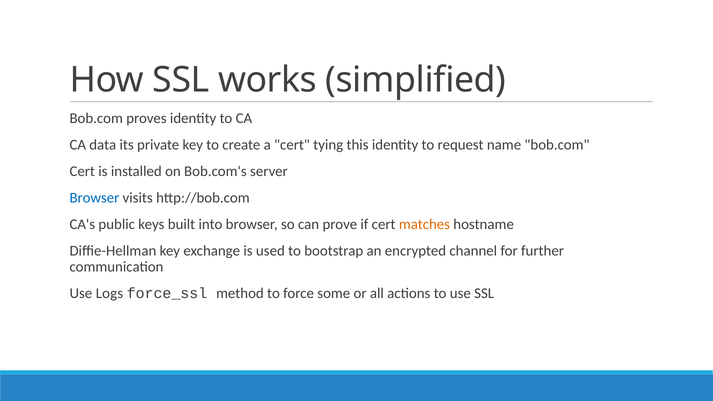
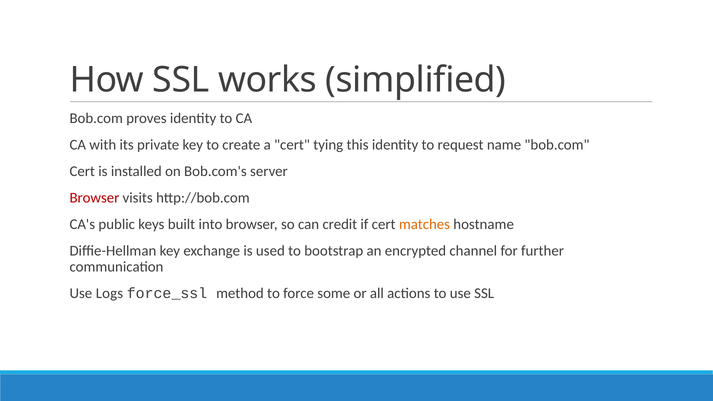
data: data -> with (103, 145)
Browser colour: blue -> red (94, 198)
prove: prove -> credit (340, 224)
